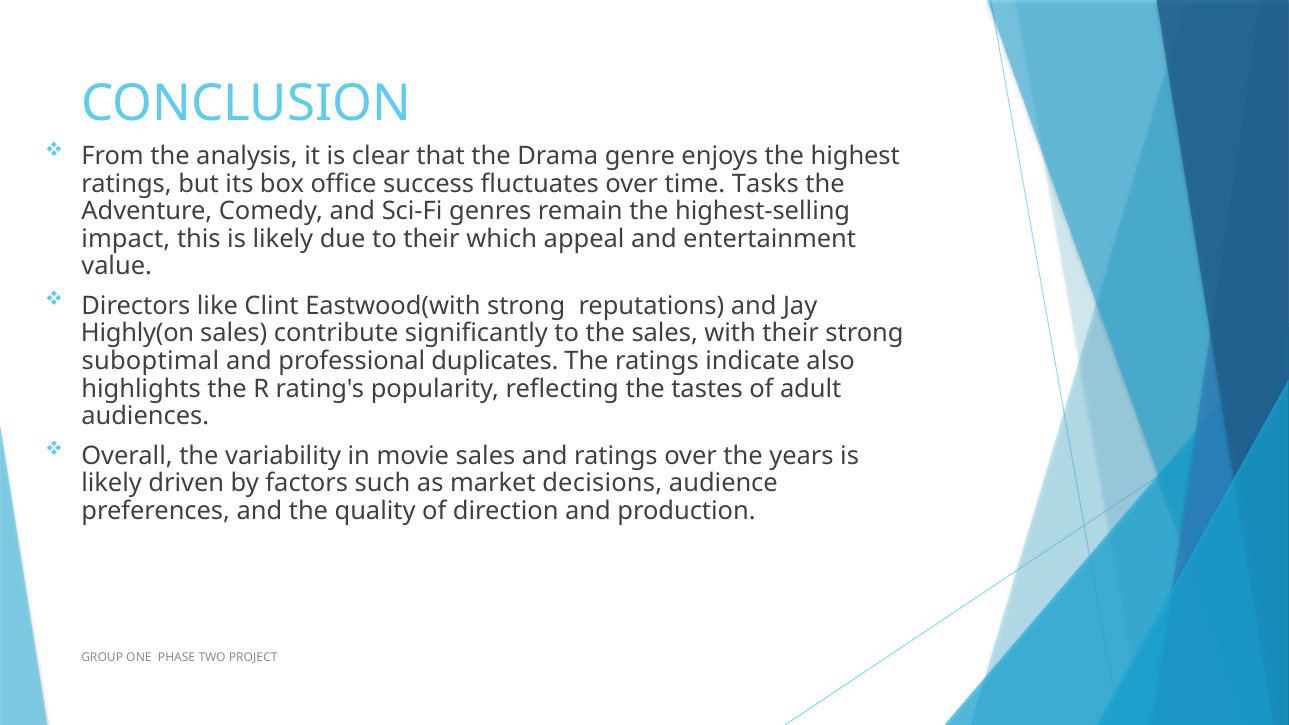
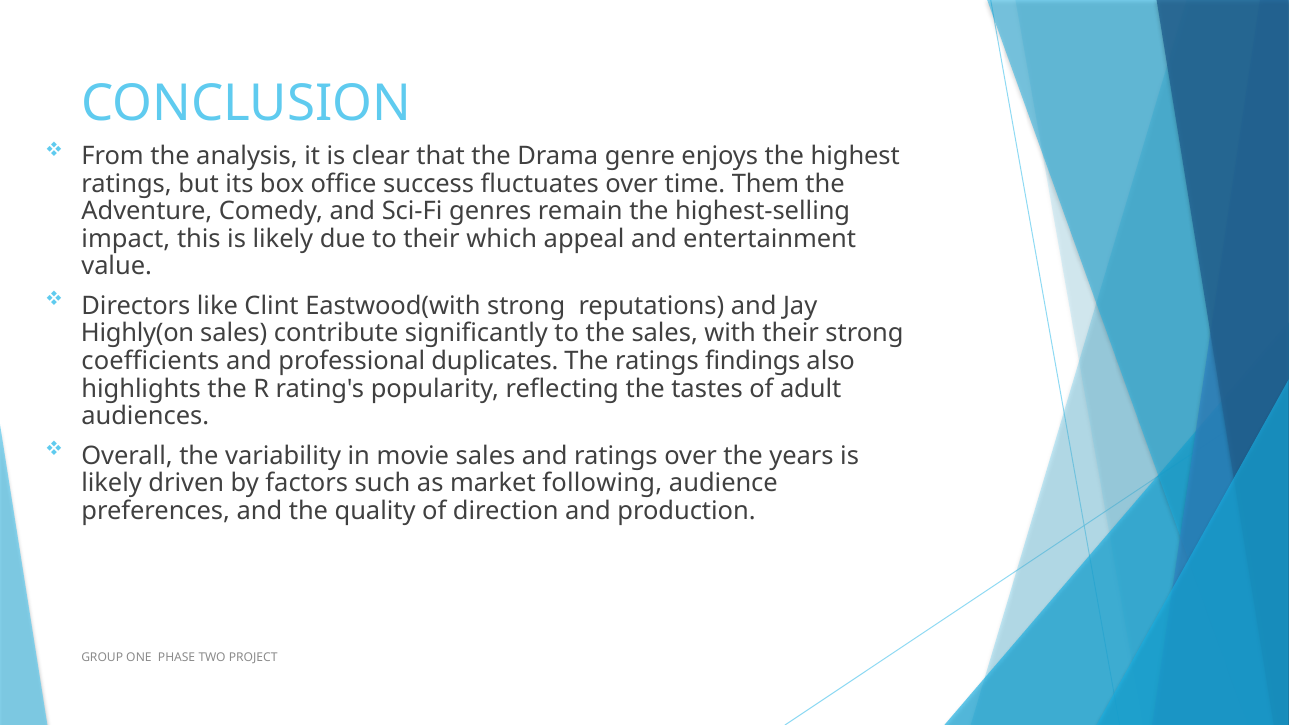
Tasks: Tasks -> Them (766, 184)
suboptimal: suboptimal -> coefficients (150, 361)
indicate: indicate -> findings (753, 361)
decisions: decisions -> following (602, 483)
